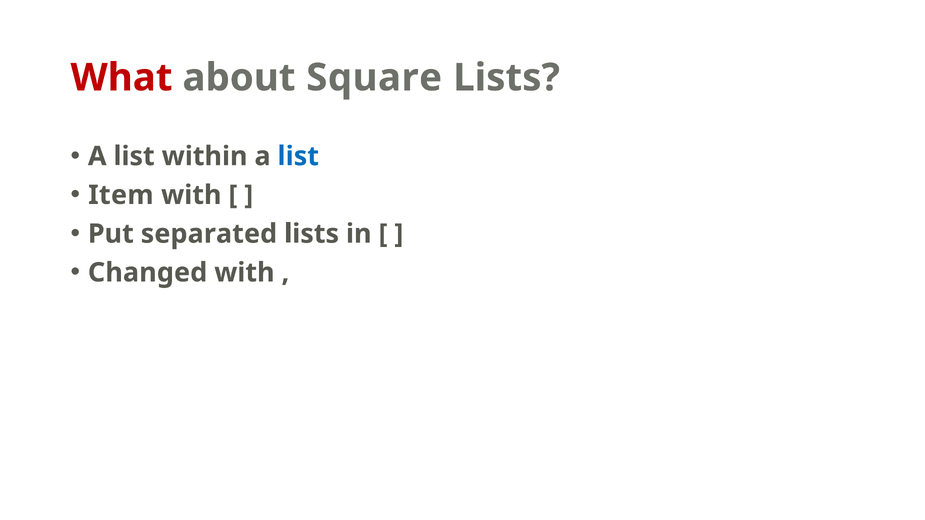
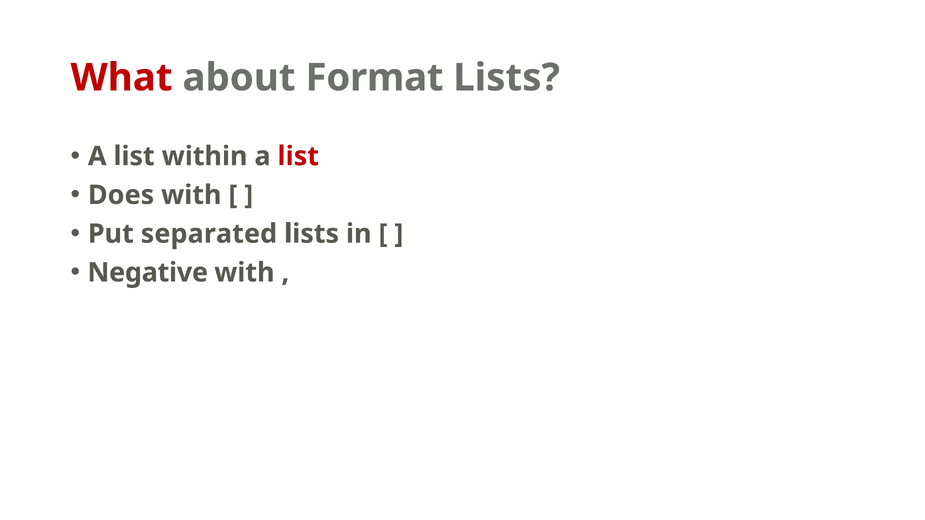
Square: Square -> Format (375, 78)
list colour: blue -> red (298, 156)
Item: Item -> Does (121, 195)
Changed: Changed -> Negative (148, 273)
